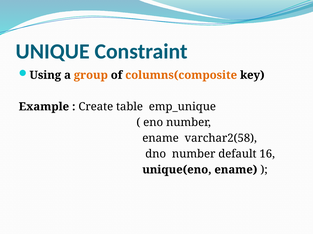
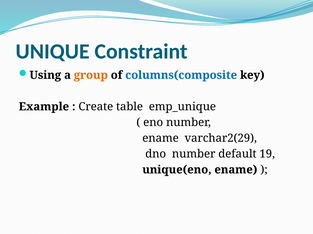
columns(composite colour: orange -> blue (181, 75)
varchar2(58: varchar2(58 -> varchar2(29 (221, 139)
16: 16 -> 19 (267, 154)
